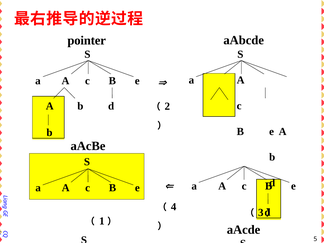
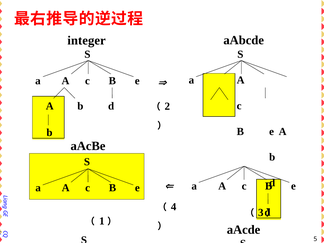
pointer: pointer -> integer (87, 41)
